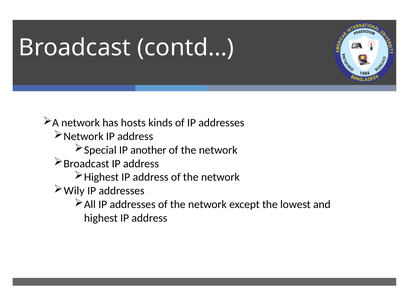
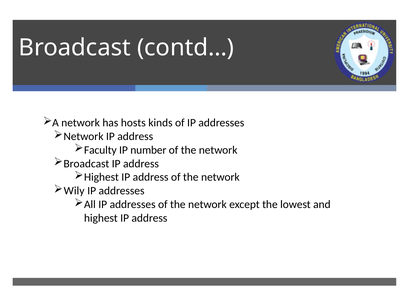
Special: Special -> Faculty (100, 150)
another: another -> number (148, 150)
